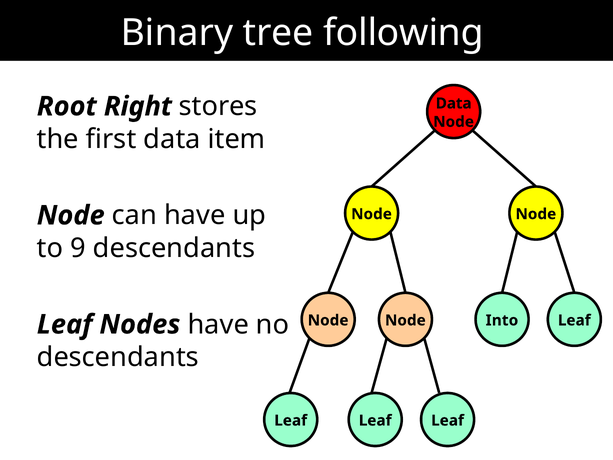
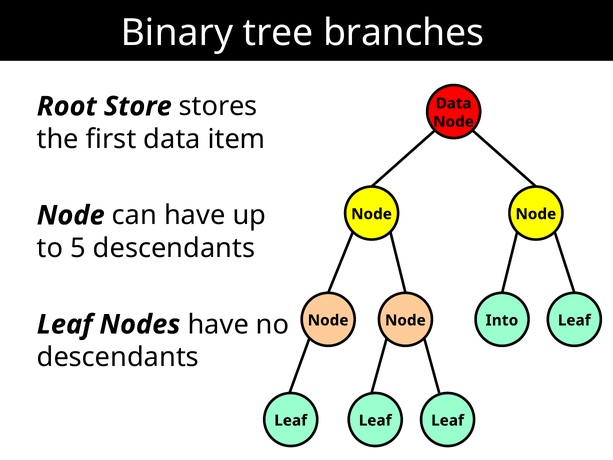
following: following -> branches (404, 33)
Right: Right -> Store (138, 106)
9: 9 -> 5 (78, 248)
